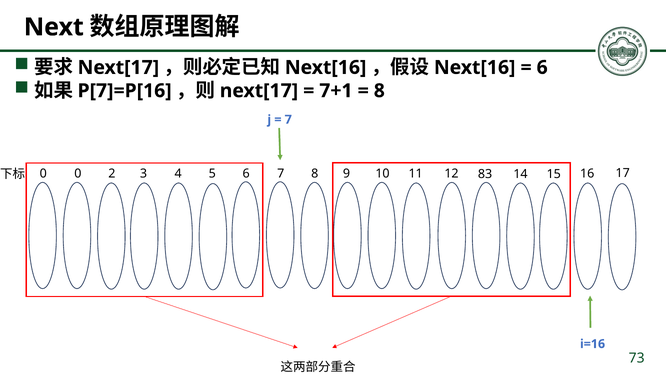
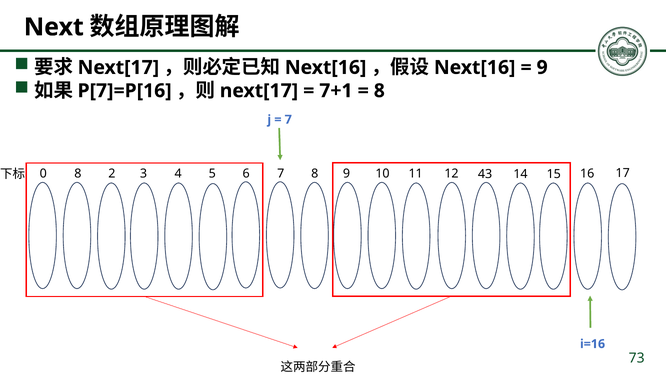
6: 6 -> 9 (542, 67)
0 0: 0 -> 8 (78, 173)
83: 83 -> 43 (485, 174)
